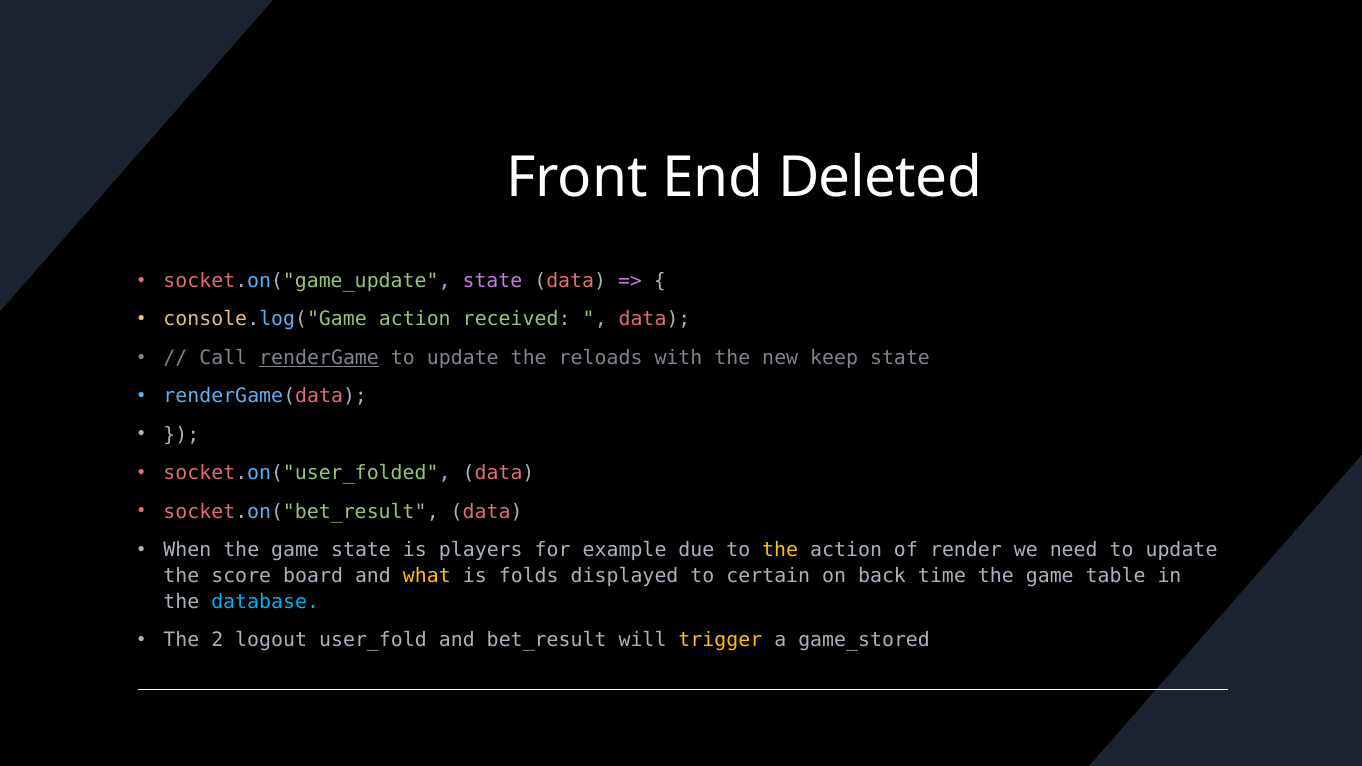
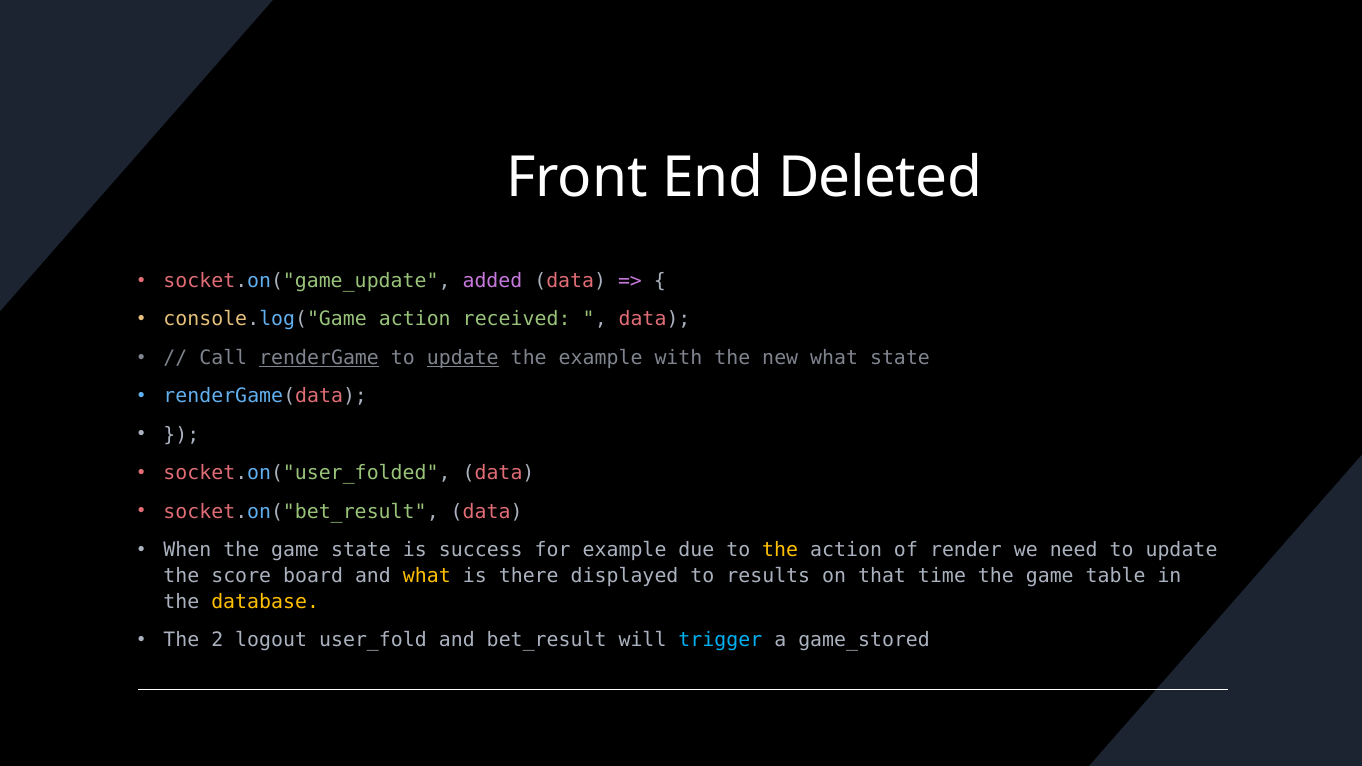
socket.on("game_update state: state -> added (492, 281)
update underline: none -> present (463, 358)
the reloads: reloads -> example (601, 358)
new keep: keep -> what (834, 358)
players: players -> success (481, 550)
folds: folds -> there (529, 576)
certain: certain -> results (768, 576)
back: back -> that (882, 576)
database colour: light blue -> yellow (265, 602)
trigger colour: yellow -> light blue (720, 640)
